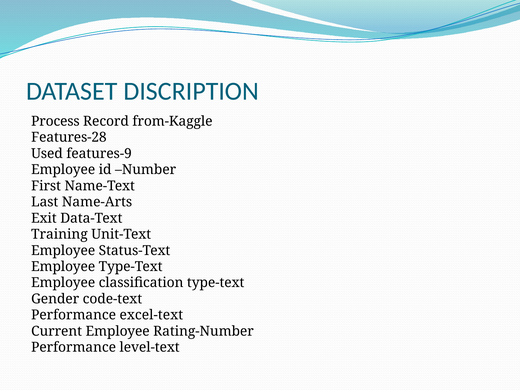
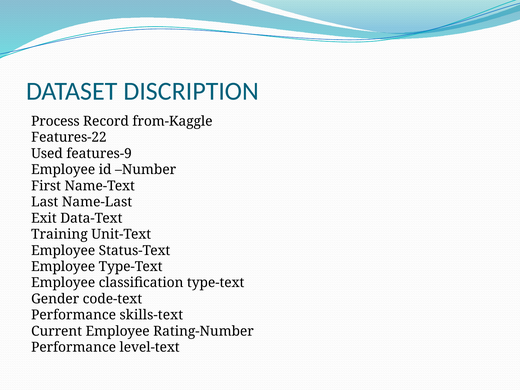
Features-28: Features-28 -> Features-22 (69, 137)
Name-Arts: Name-Arts -> Name-Last (97, 202)
excel-text: excel-text -> skills-text (151, 315)
